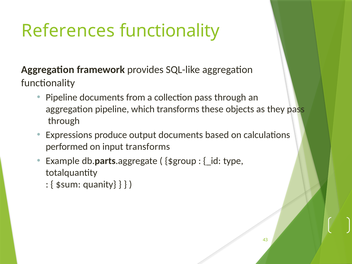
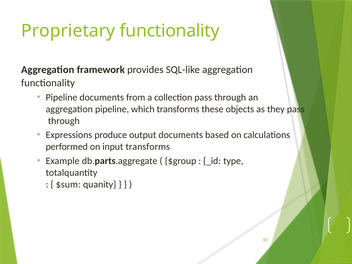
References: References -> Proprietary (68, 31)
